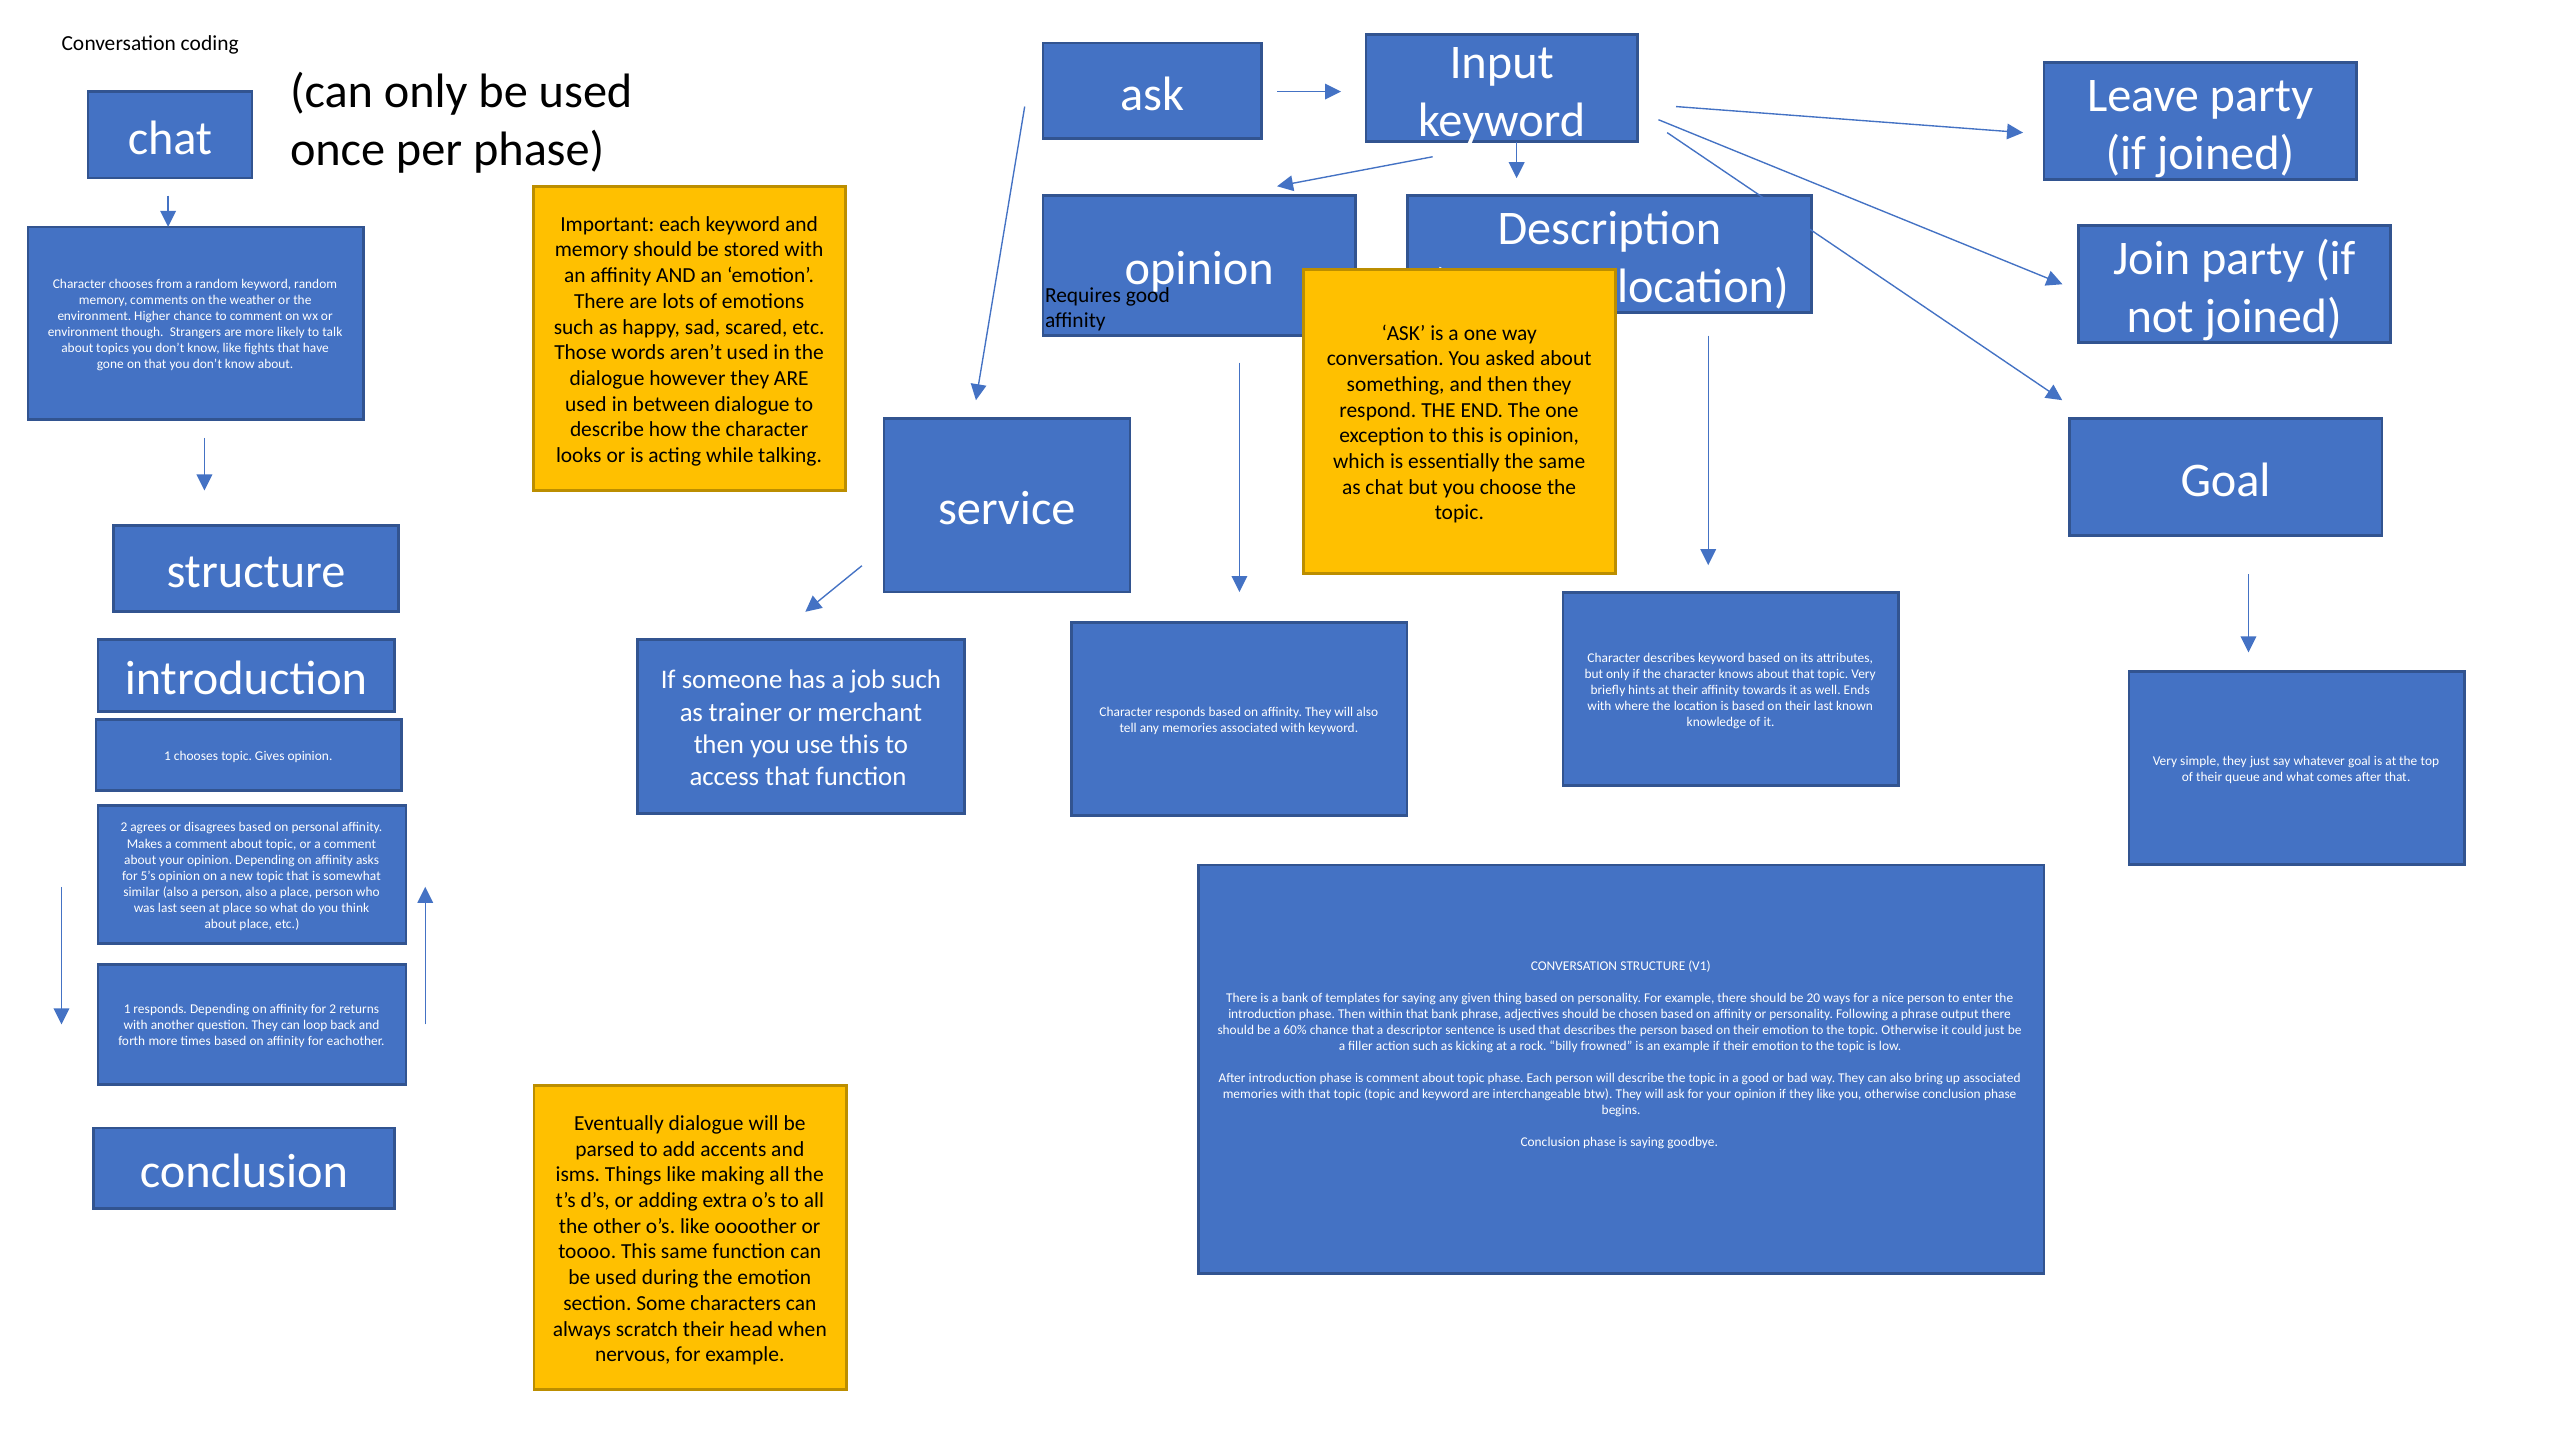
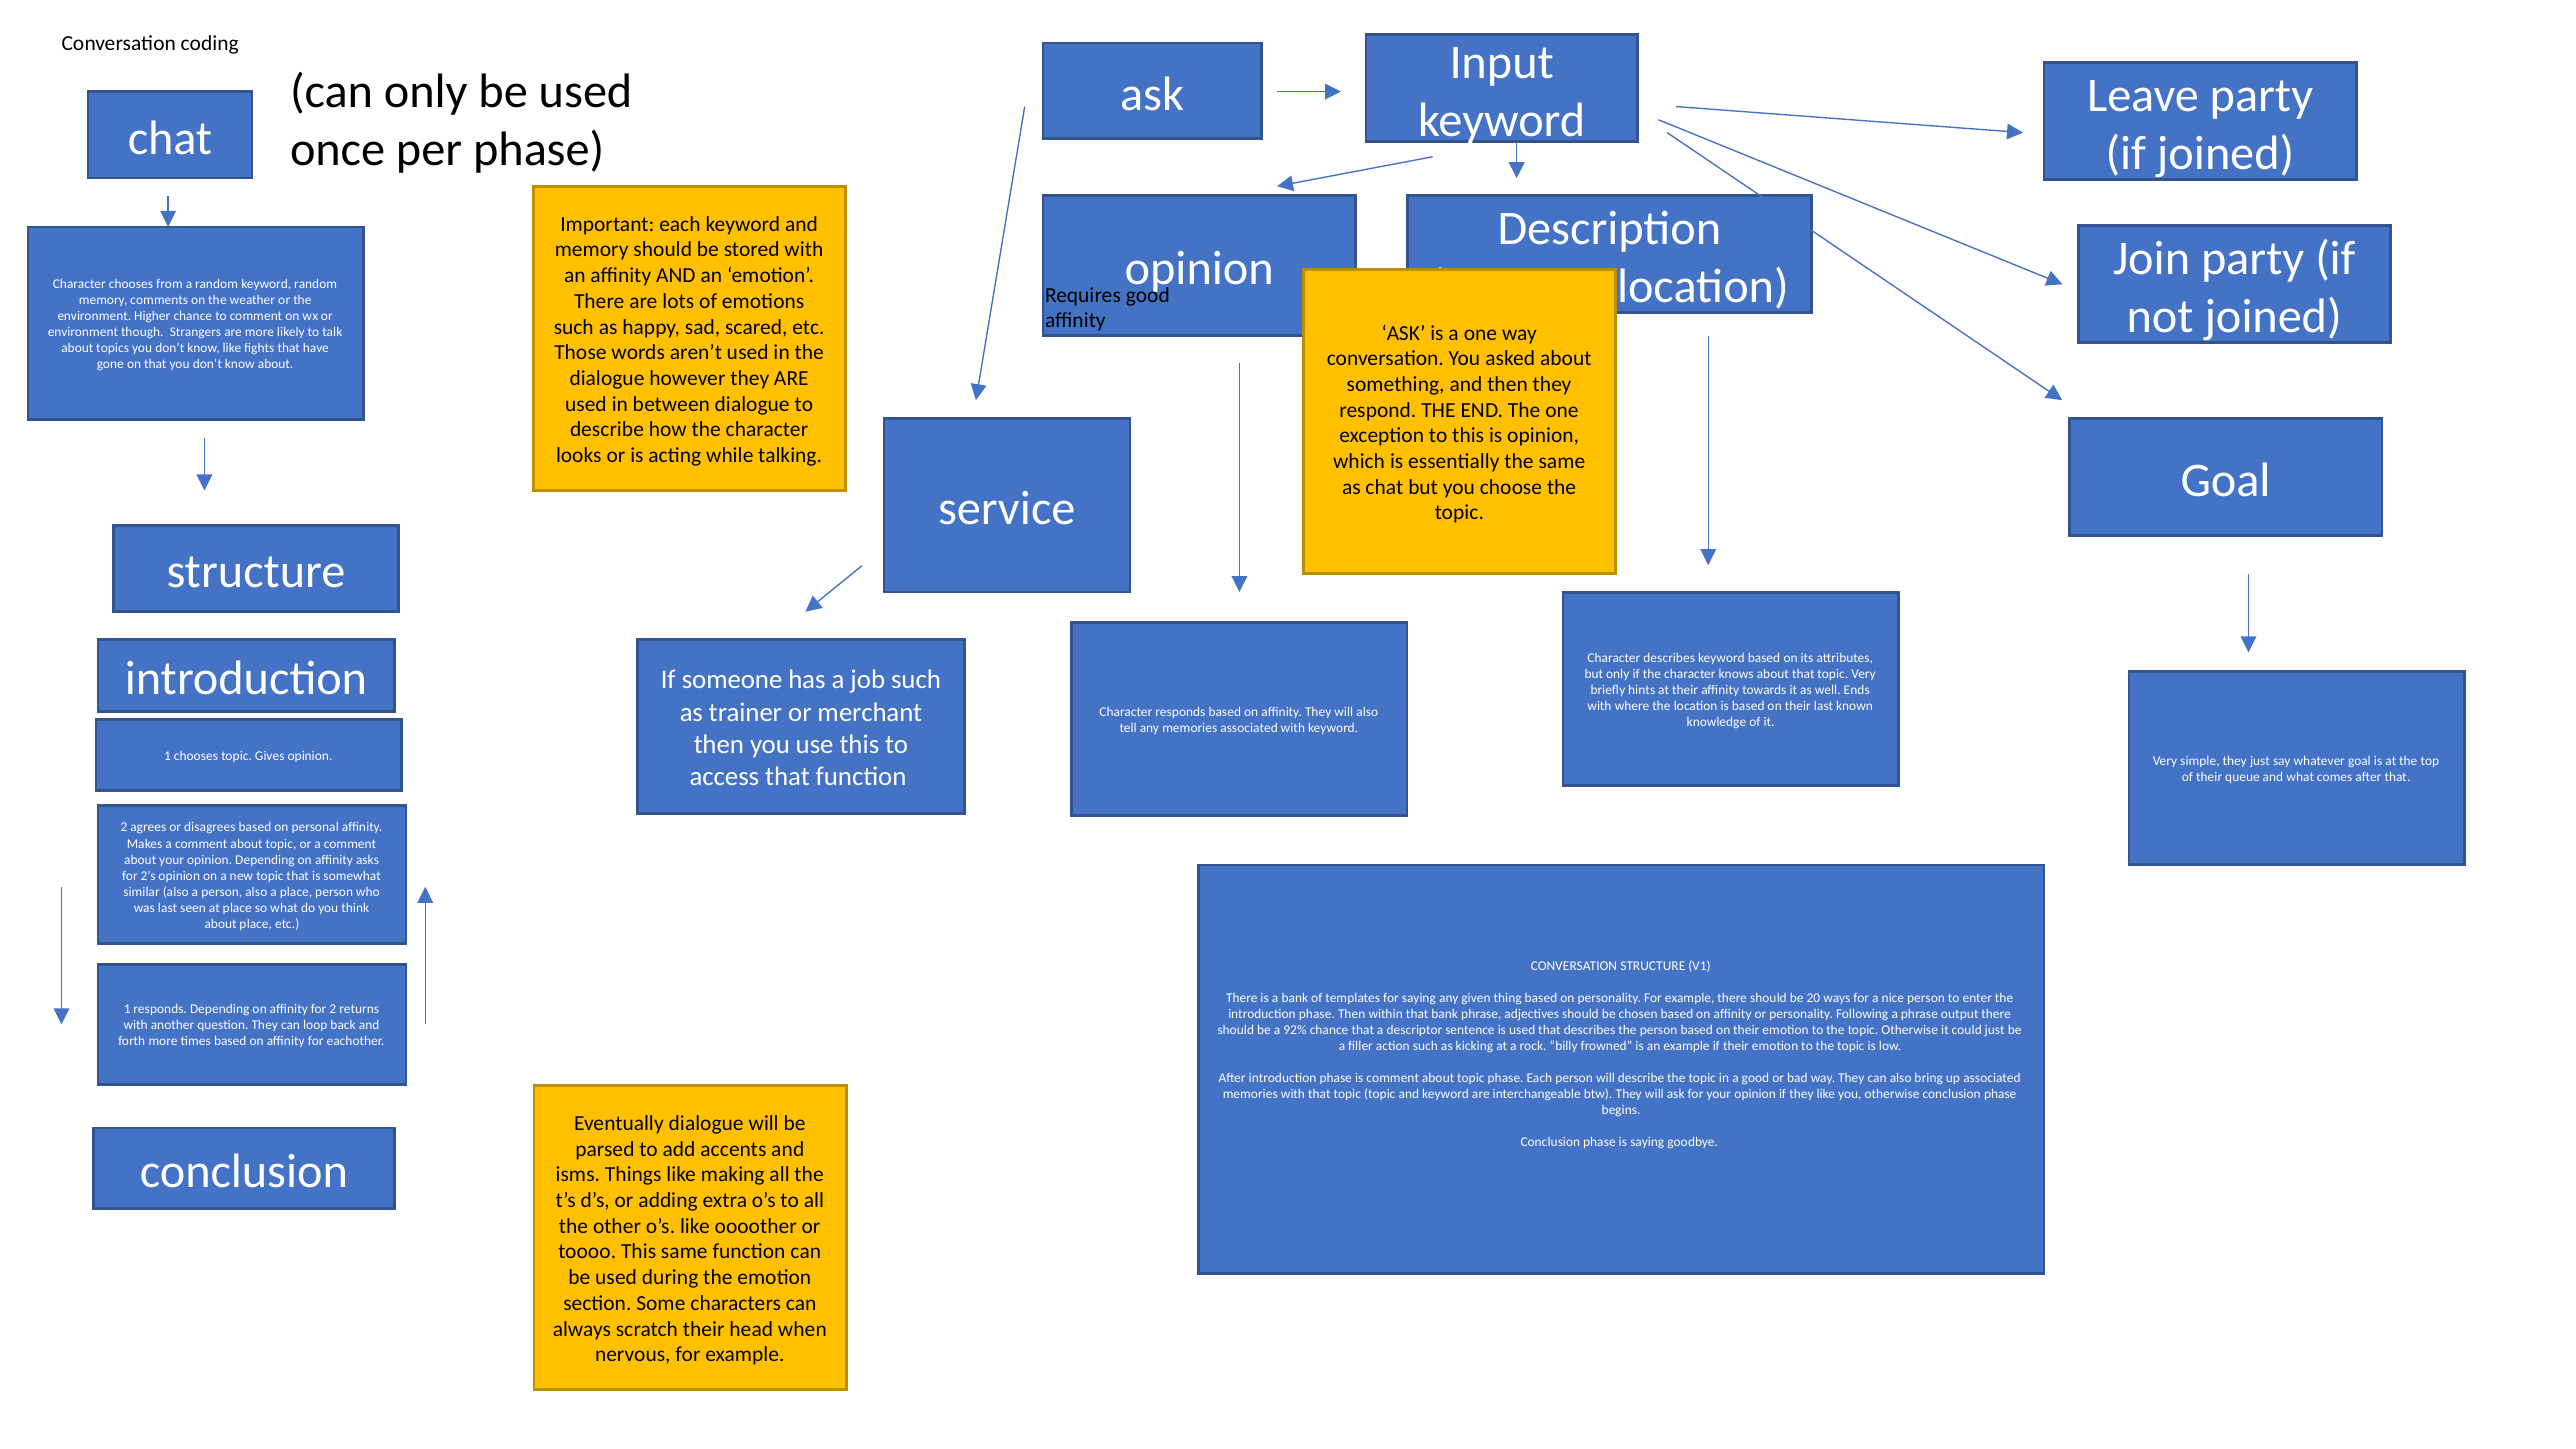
5’s: 5’s -> 2’s (148, 876)
60%: 60% -> 92% (1295, 1030)
